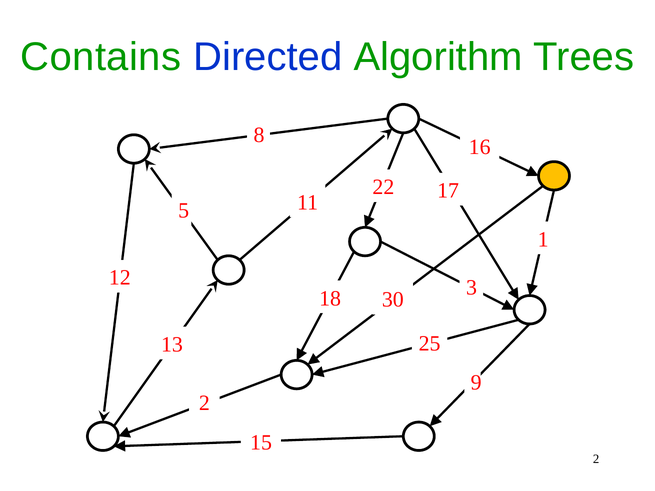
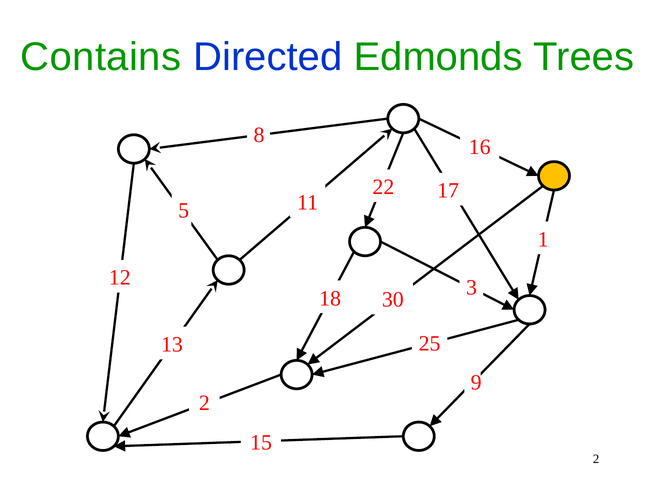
Algorithm: Algorithm -> Edmonds (438, 57)
